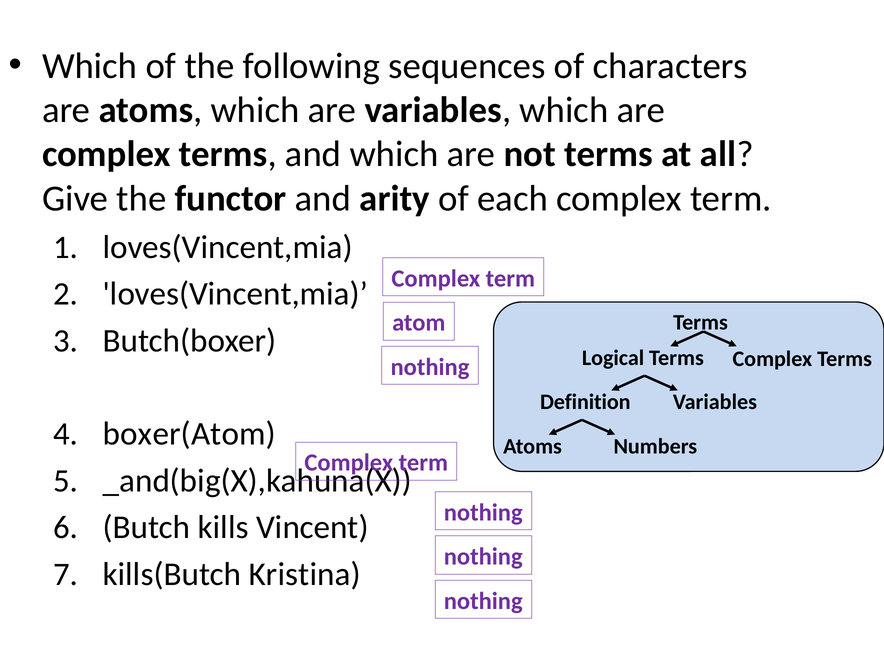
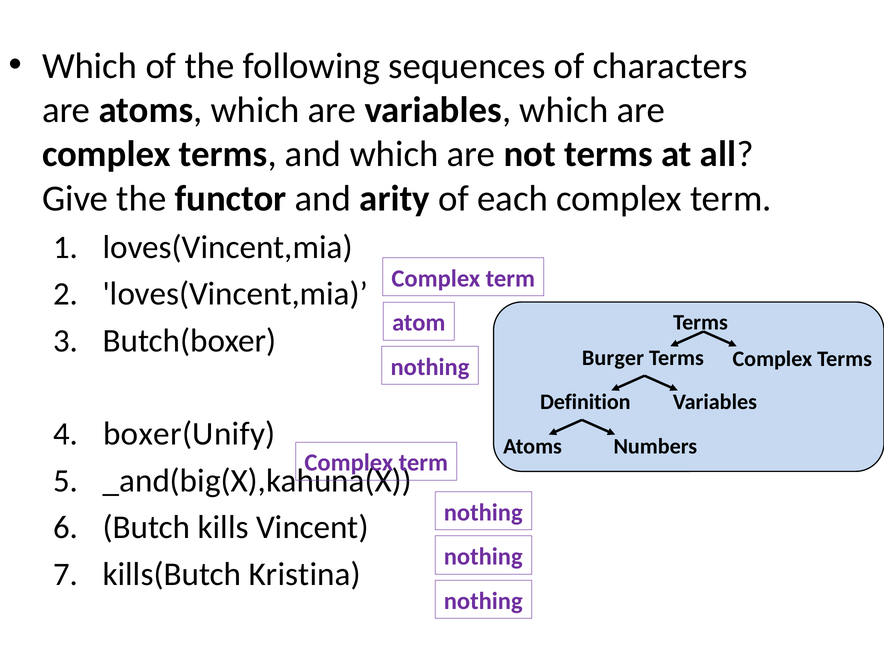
Logical: Logical -> Burger (613, 358)
boxer(Atom: boxer(Atom -> boxer(Unify (189, 434)
